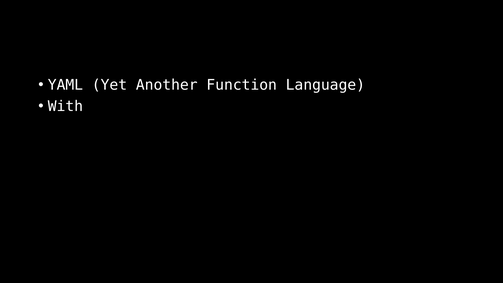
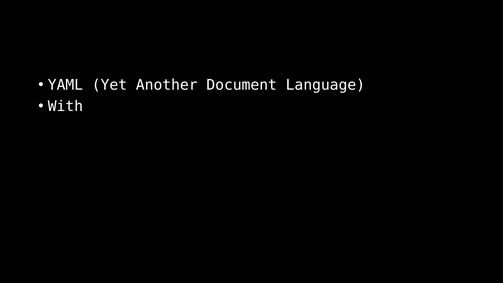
Function: Function -> Document (242, 85)
